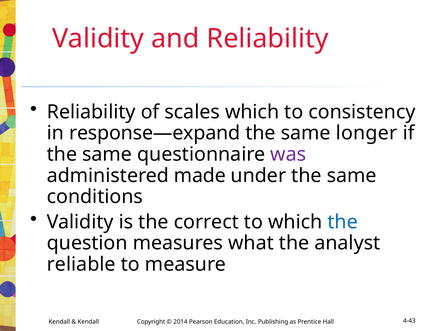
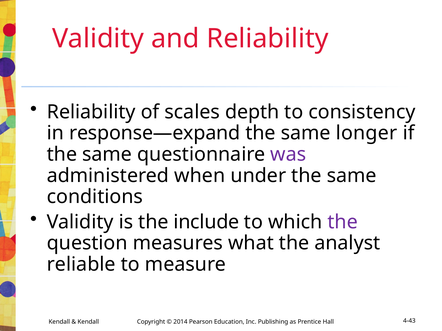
scales which: which -> depth (252, 112)
made: made -> when (200, 176)
correct: correct -> include (206, 222)
the colour: blue -> purple (343, 222)
